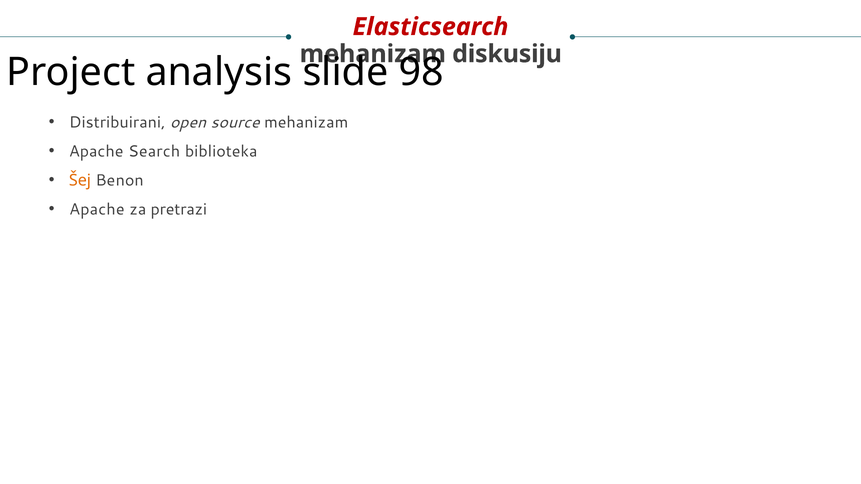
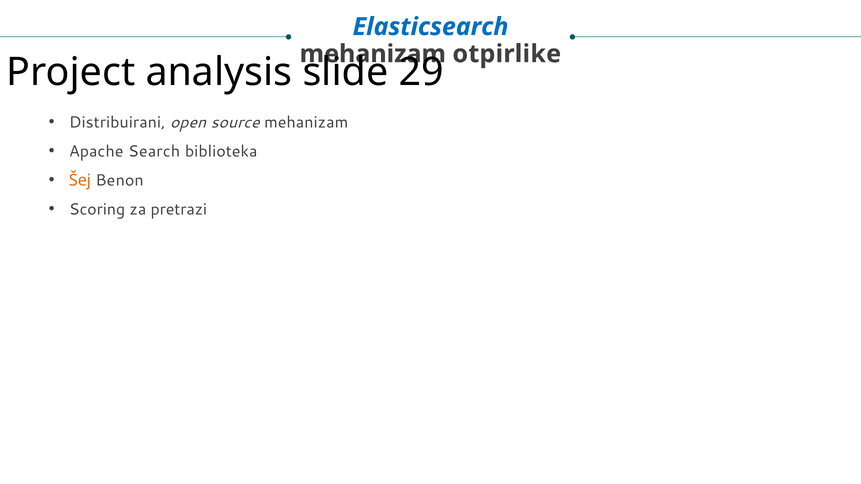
Elasticsearch colour: red -> blue (431, 27)
diskusiju: diskusiju -> otpirlike (507, 54)
98: 98 -> 29 (421, 72)
Apache: Apache -> Scoring (97, 210)
